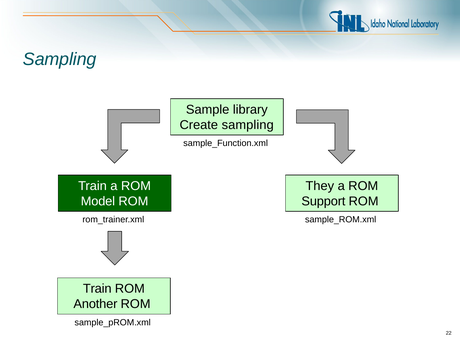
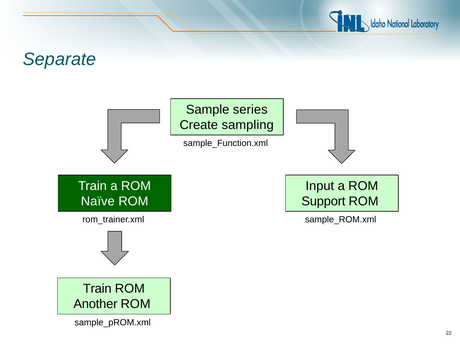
Sampling: Sampling -> Separate (60, 59)
library: library -> series (250, 110)
They: They -> Input (320, 186)
Model: Model -> Naïve (98, 201)
